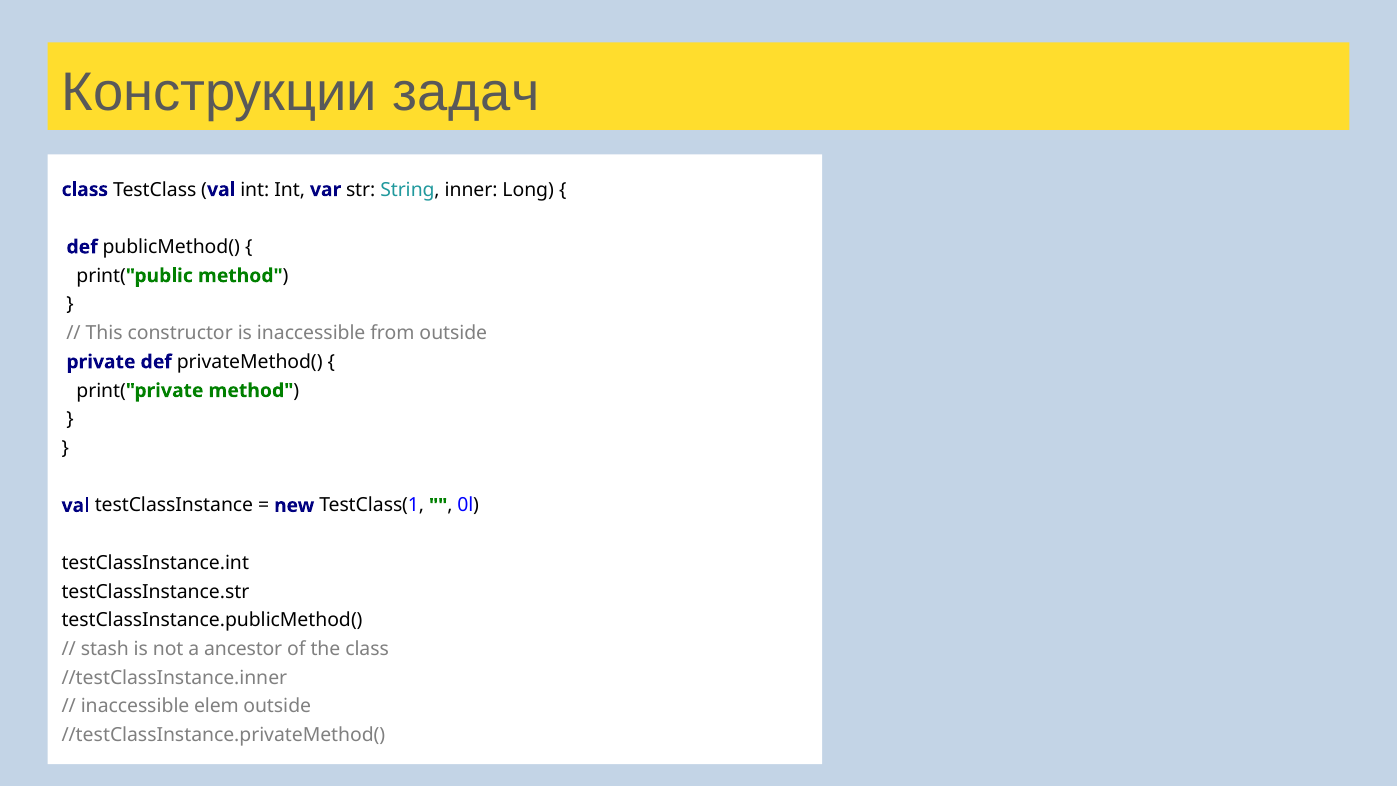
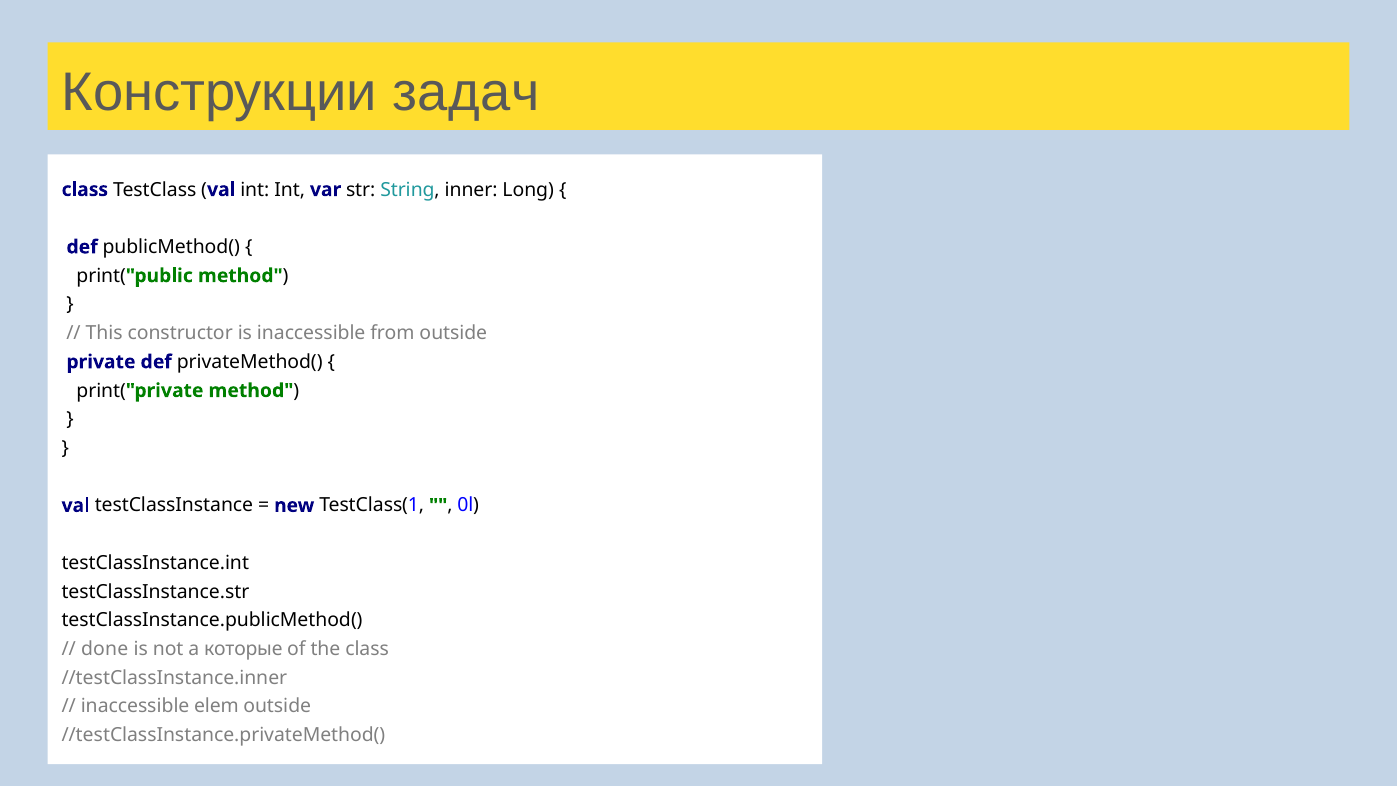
stash: stash -> done (105, 649)
ancestor: ancestor -> которые (243, 649)
